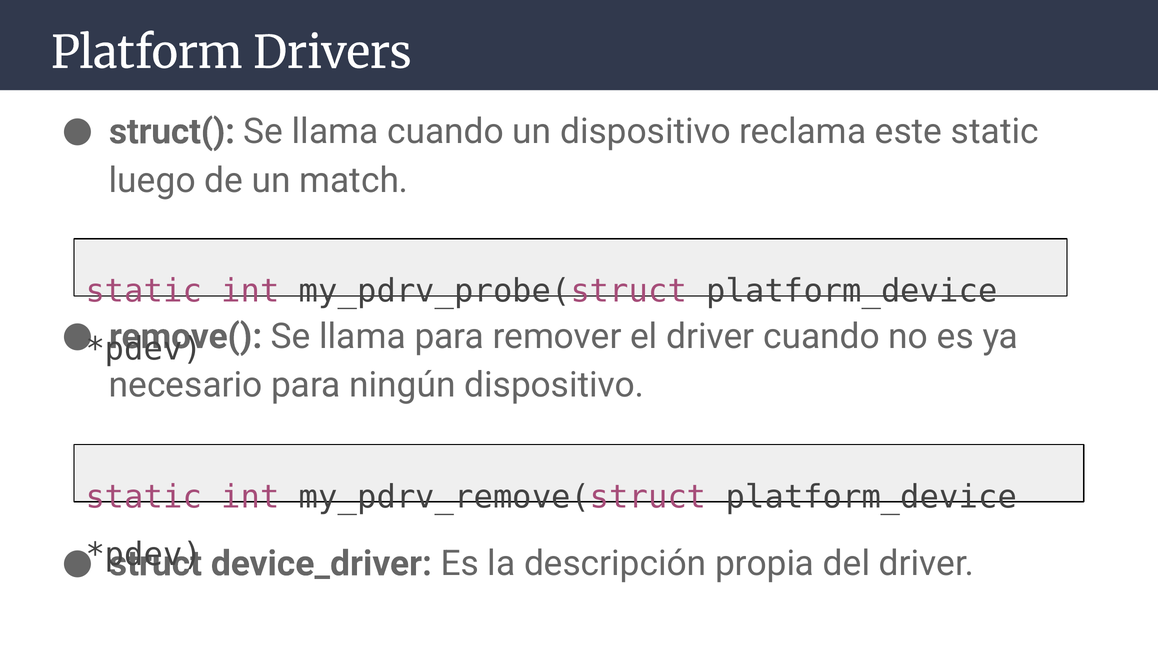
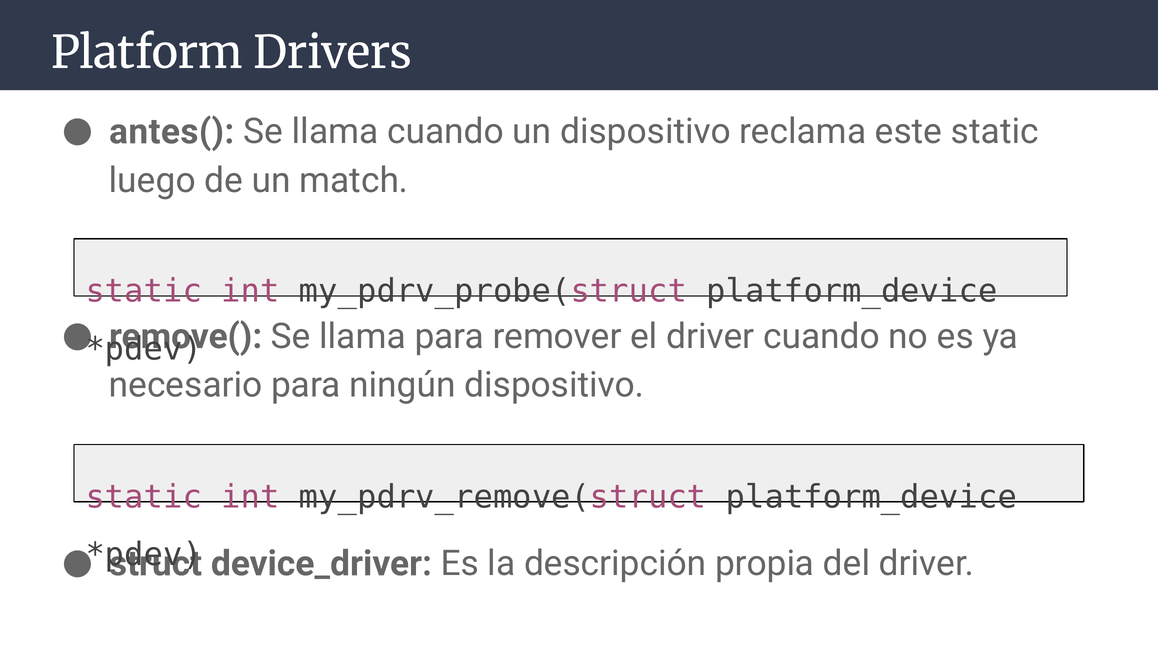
struct(: struct( -> antes( (172, 132)
